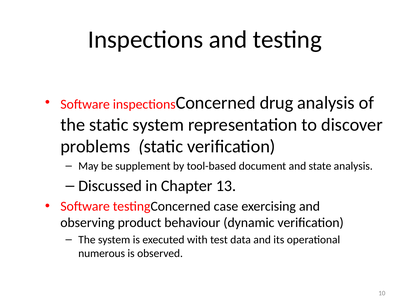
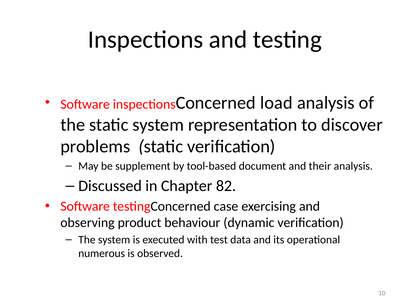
drug: drug -> load (276, 103)
state: state -> their (320, 166)
13: 13 -> 82 (226, 186)
